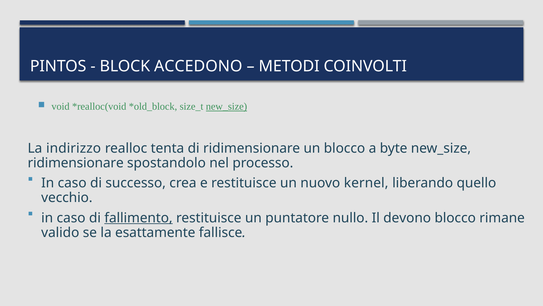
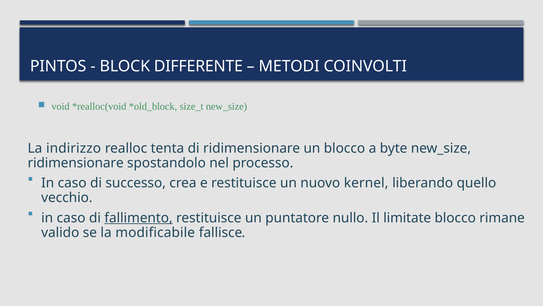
ACCEDONO: ACCEDONO -> DIFFERENTE (198, 66)
new_size underline: present -> none (227, 106)
devono: devono -> limitate (407, 217)
esattamente: esattamente -> modificabile (155, 232)
